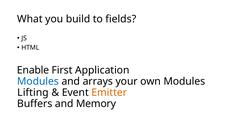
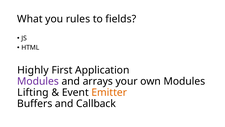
build: build -> rules (78, 19)
Enable: Enable -> Highly (33, 70)
Modules colour: blue -> purple (38, 81)
Memory: Memory -> Callback (96, 103)
